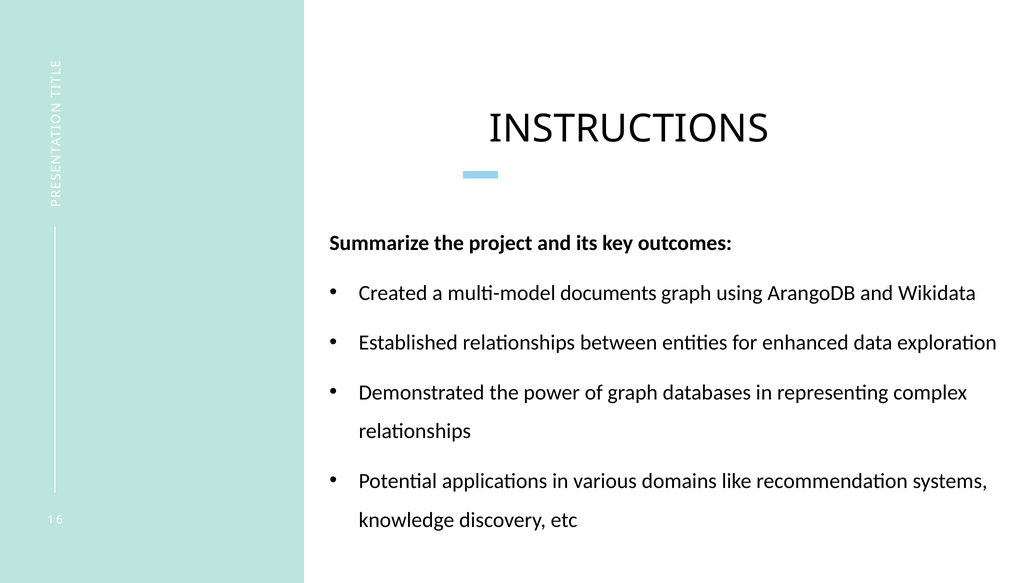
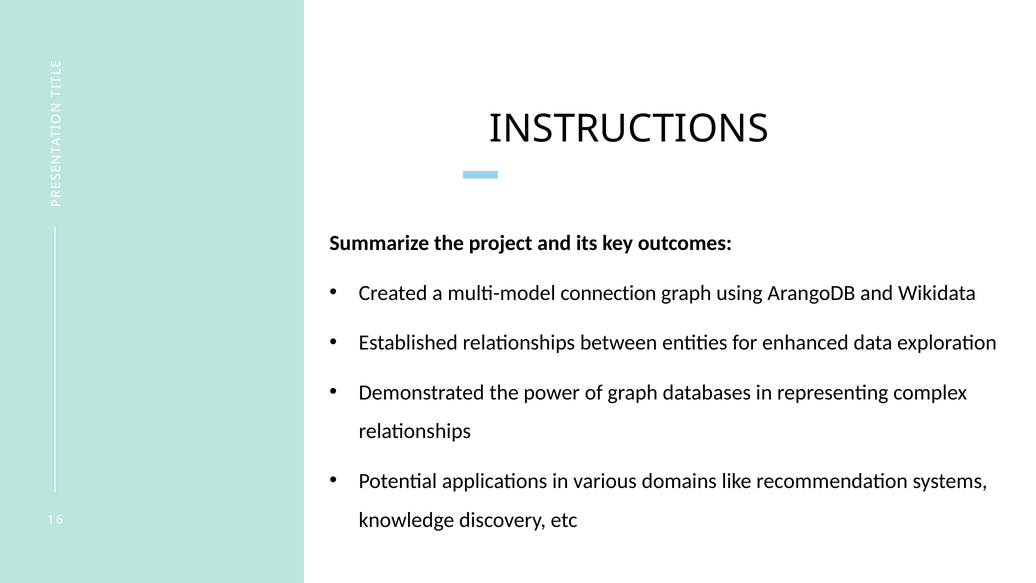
documents: documents -> connection (608, 293)
